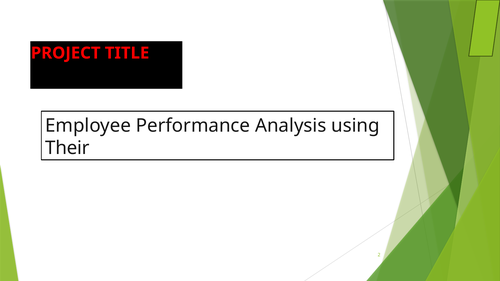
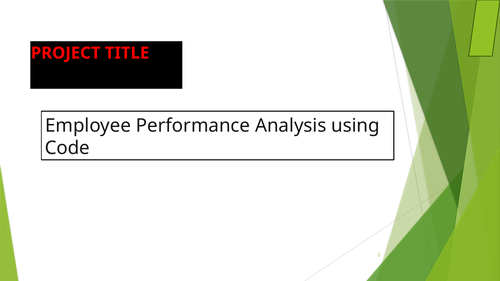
Their: Their -> Code (67, 148)
